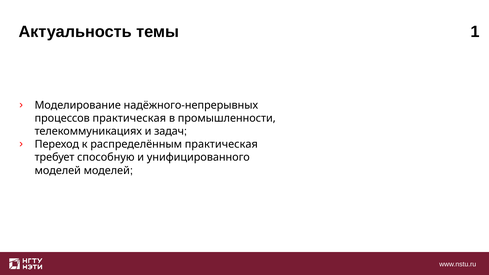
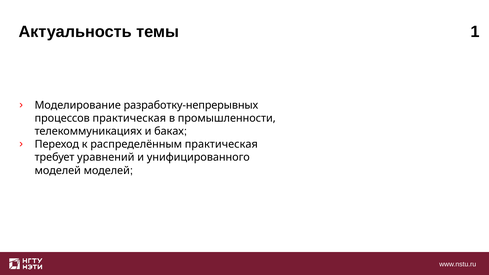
надёжного-непрерывных: надёжного-непрерывных -> разработку-непрерывных (191, 105)
задач: задач -> баках (169, 131)
способную: способную -> уравнений (106, 157)
